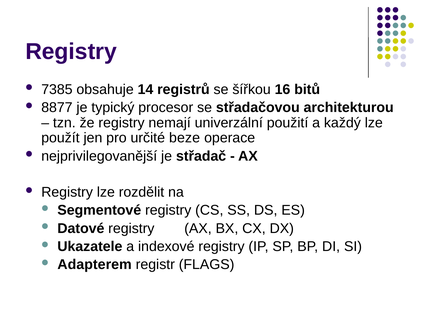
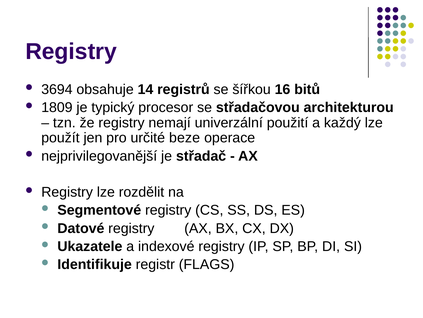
7385: 7385 -> 3694 (57, 89)
8877: 8877 -> 1809 (57, 107)
Adapterem: Adapterem -> Identifikuje (95, 264)
